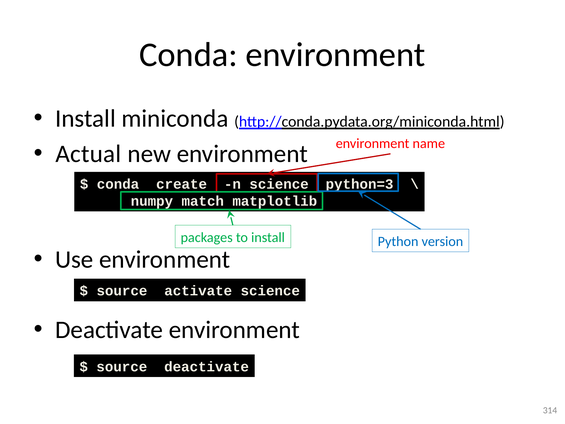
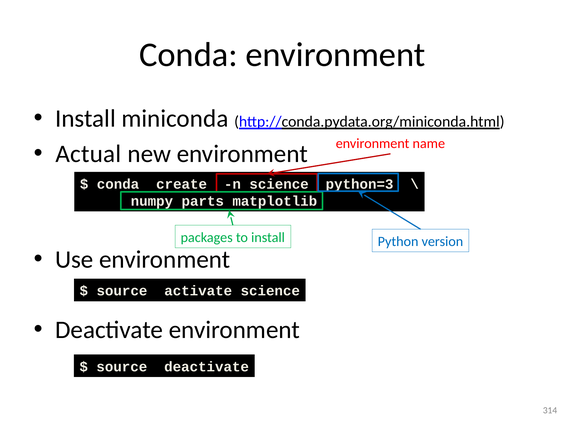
match: match -> parts (203, 201)
